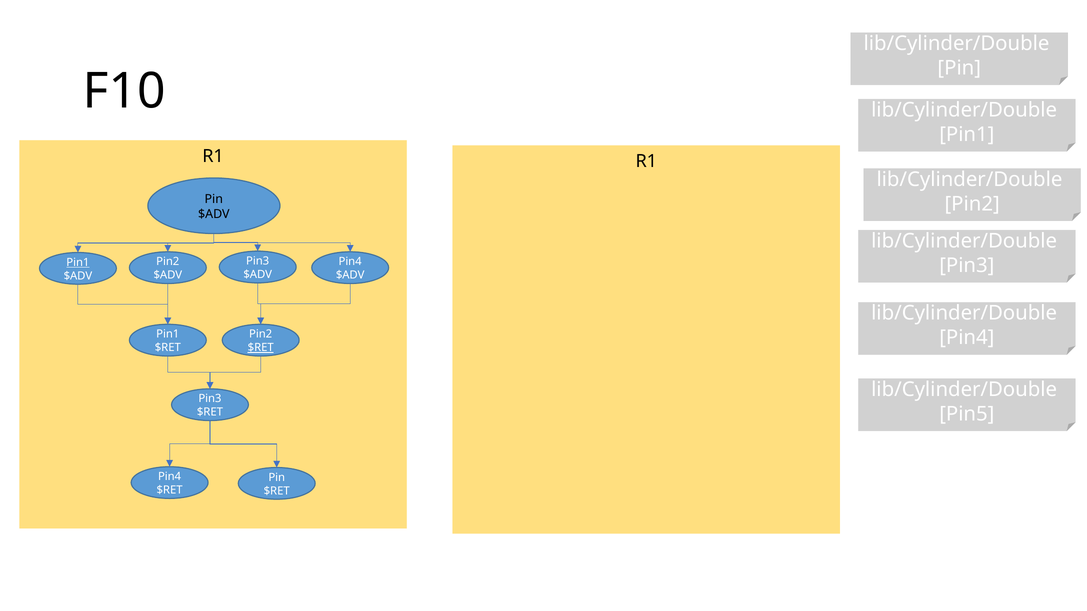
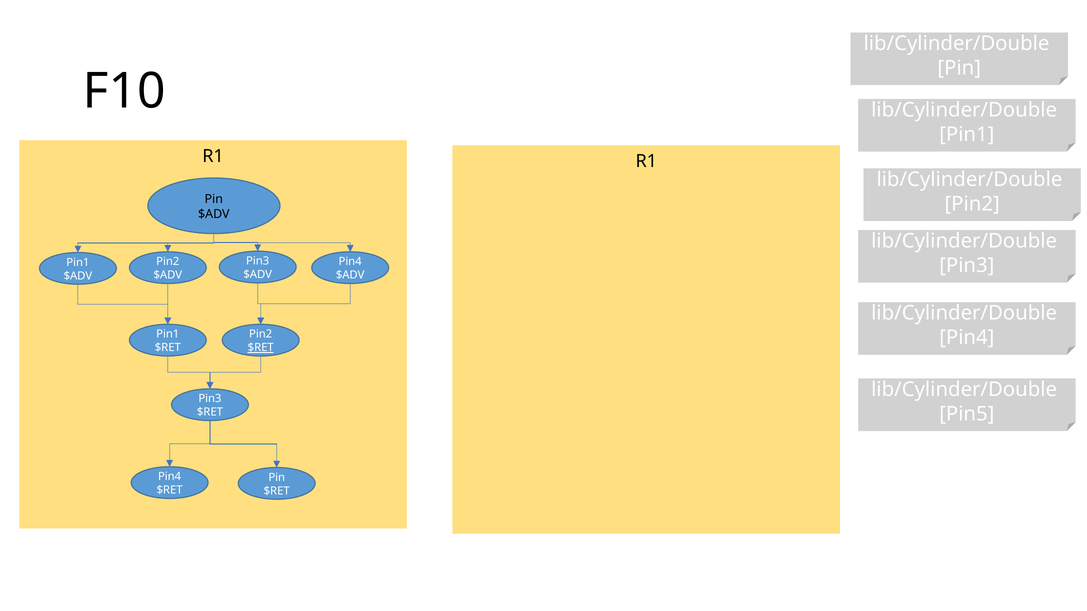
Pin1 underline: present -> none (78, 262)
